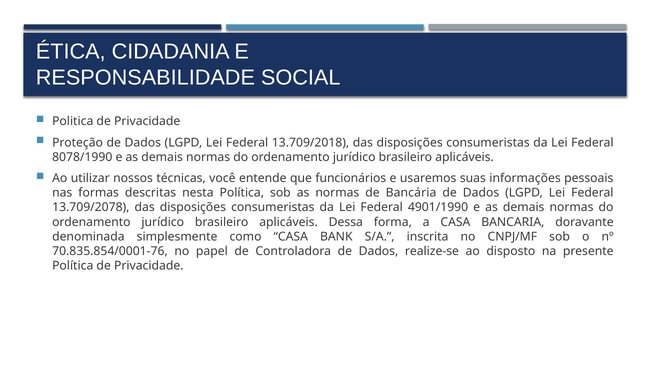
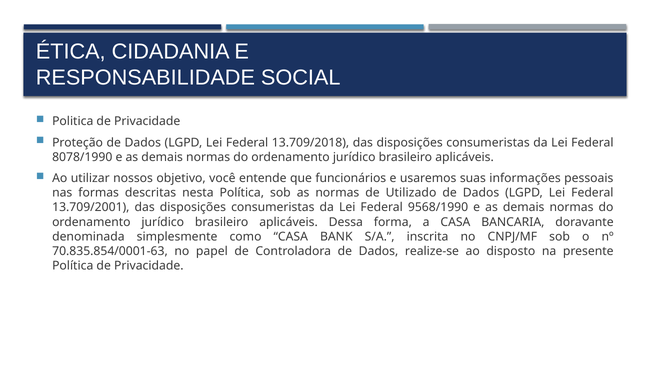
técnicas: técnicas -> objetivo (181, 179)
Bancária: Bancária -> Utilizado (411, 193)
13.709/2078: 13.709/2078 -> 13.709/2001 (91, 208)
4901/1990: 4901/1990 -> 9568/1990 (438, 208)
70.835.854/0001-76: 70.835.854/0001-76 -> 70.835.854/0001-63 (110, 252)
